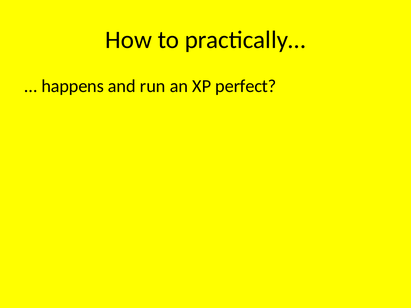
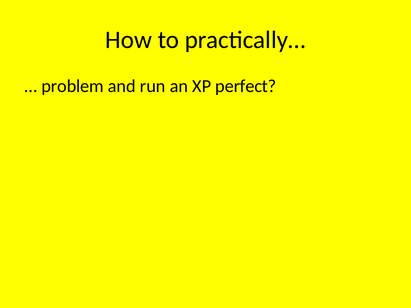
happens: happens -> problem (73, 86)
